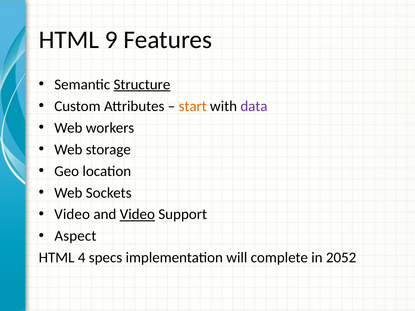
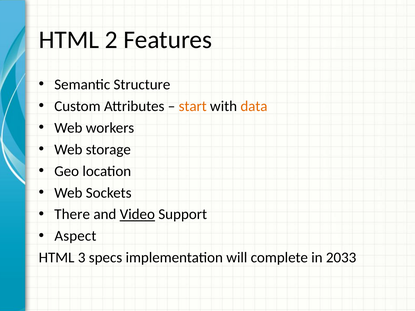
9: 9 -> 2 (111, 40)
Structure underline: present -> none (142, 85)
data colour: purple -> orange (254, 106)
Video: Video -> There (72, 215)
4: 4 -> 3 (82, 258)
2052: 2052 -> 2033 (341, 258)
